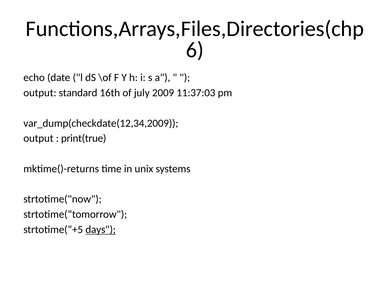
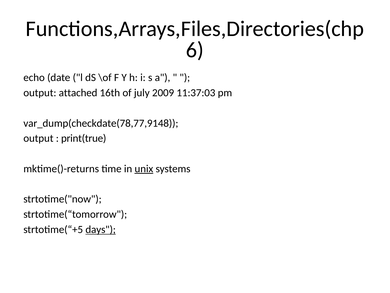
standard: standard -> attached (78, 93)
var_dump(checkdate(12,34,2009: var_dump(checkdate(12,34,2009 -> var_dump(checkdate(78,77,9148 (101, 123)
unix underline: none -> present (144, 168)
